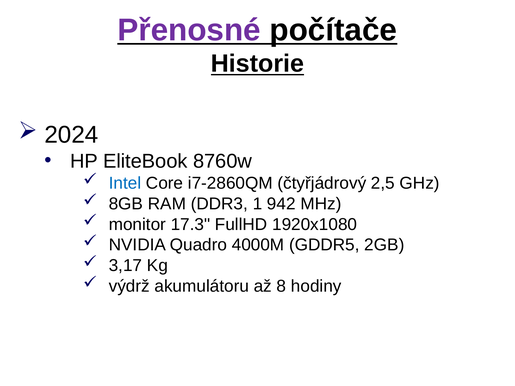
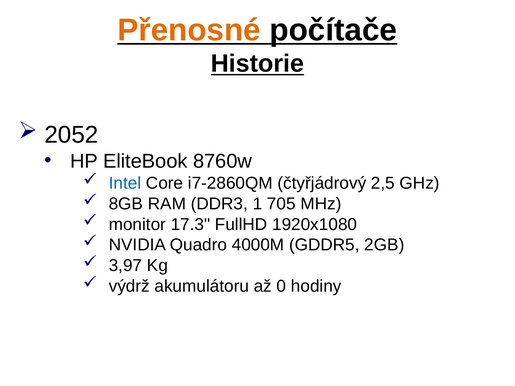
Přenosné colour: purple -> orange (189, 30)
2024: 2024 -> 2052 (71, 135)
942: 942 -> 705 (281, 204)
3,17: 3,17 -> 3,97 (125, 266)
8: 8 -> 0 (281, 286)
